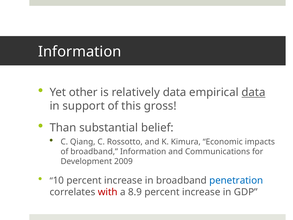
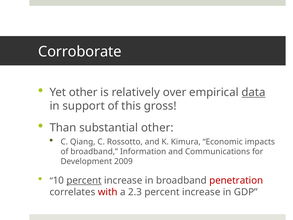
Information: Information -> Corroborate (80, 52)
relatively data: data -> over (175, 92)
substantial belief: belief -> other (157, 128)
percent underline: none -> present (84, 180)
penetration colour: blue -> red (236, 180)
8.9: 8.9 -> 2.3 (135, 192)
